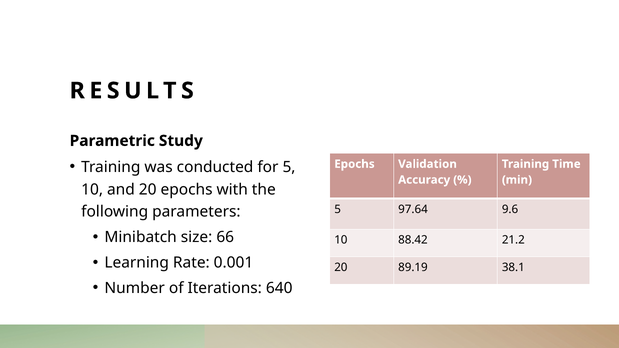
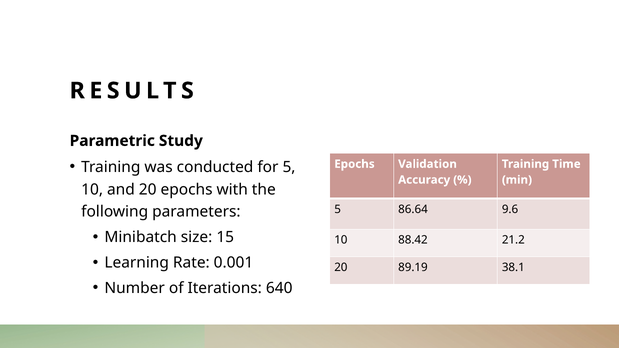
97.64: 97.64 -> 86.64 (413, 210)
66: 66 -> 15 (225, 237)
